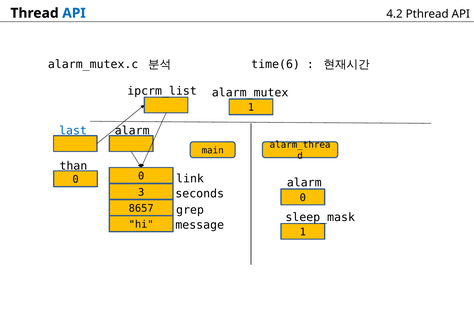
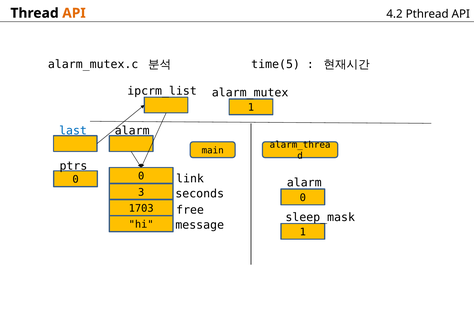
API colour: blue -> orange (74, 13)
time(6: time(6 -> time(5 (276, 64)
than: than -> ptrs (73, 166)
8657: 8657 -> 1703 (141, 208)
grep: grep -> free (190, 210)
